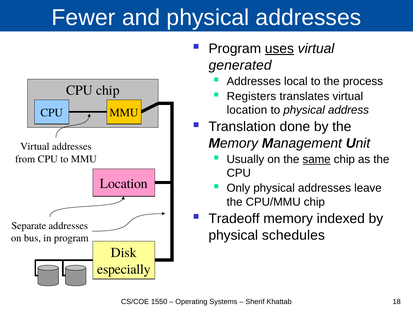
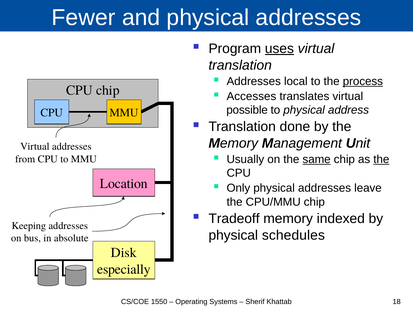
generated: generated -> translation (240, 65)
process underline: none -> present (363, 81)
Registers: Registers -> Accesses (251, 96)
location: location -> possible (247, 110)
the underline: none -> present (381, 159)
Separate: Separate -> Keeping (29, 226)
in program: program -> absolute (71, 238)
